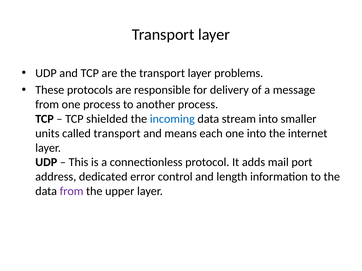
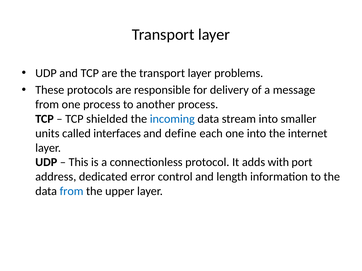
called transport: transport -> interfaces (117, 134)
means: means -> define (181, 134)
mail: mail -> with (278, 163)
from colour: purple -> blue (72, 191)
